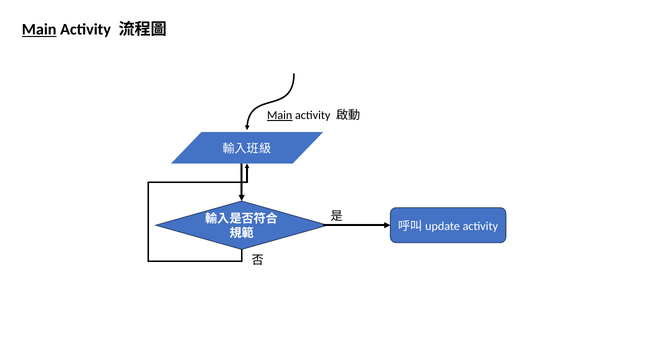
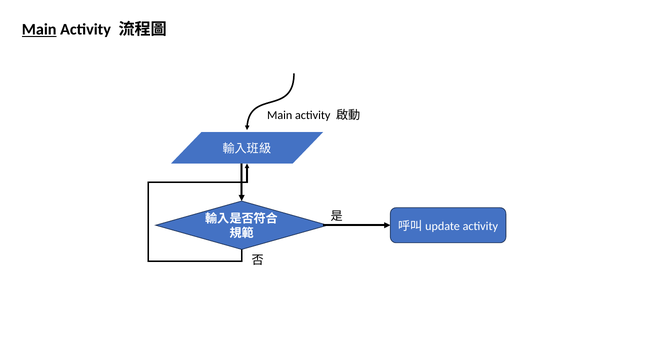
Main underline: present -> none (280, 115)
